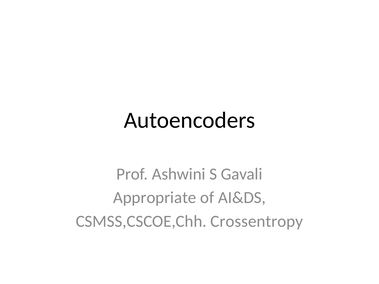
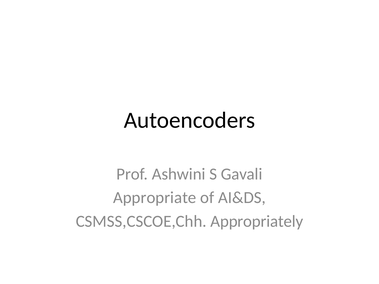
Crossentropy: Crossentropy -> Appropriately (257, 221)
